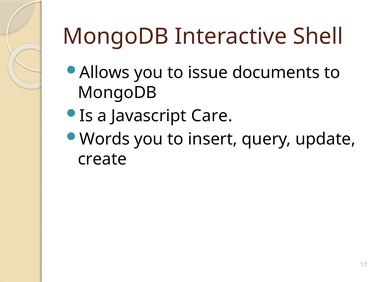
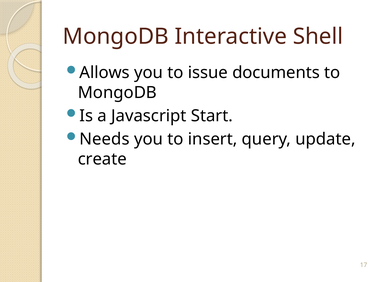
Care: Care -> Start (212, 116)
Words: Words -> Needs (105, 139)
